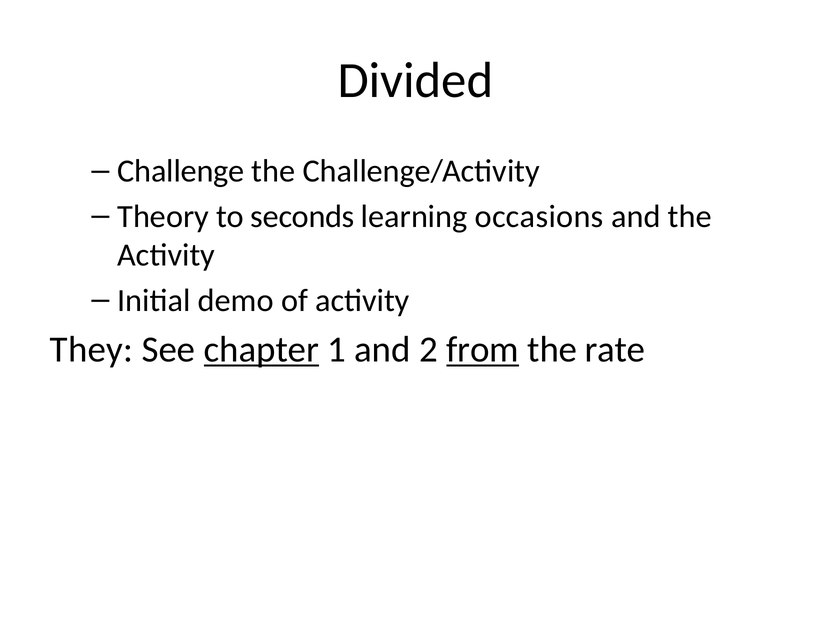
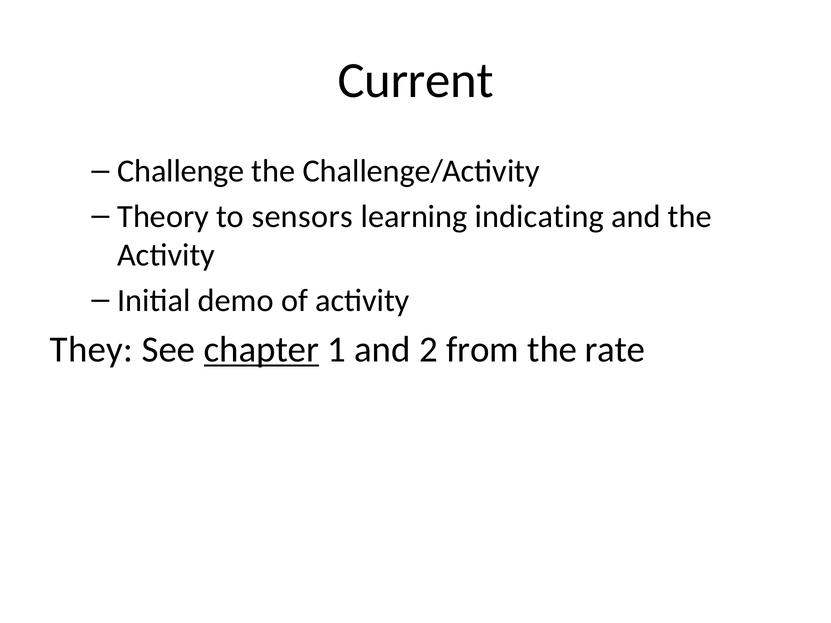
Divided: Divided -> Current (416, 80)
seconds: seconds -> sensors (302, 217)
occasions: occasions -> indicating (539, 217)
from underline: present -> none (483, 350)
